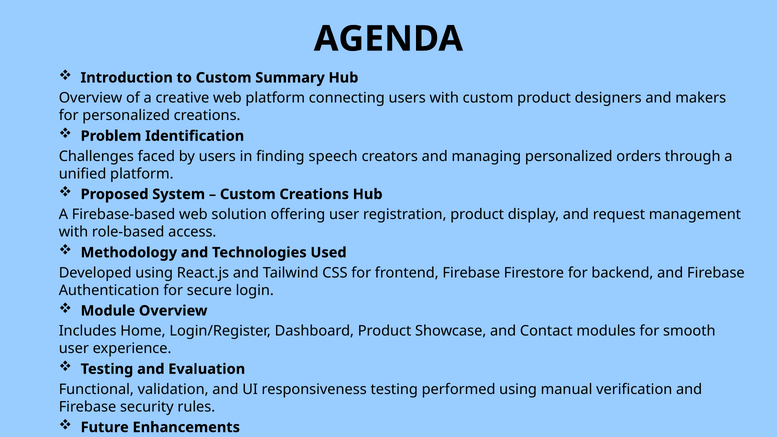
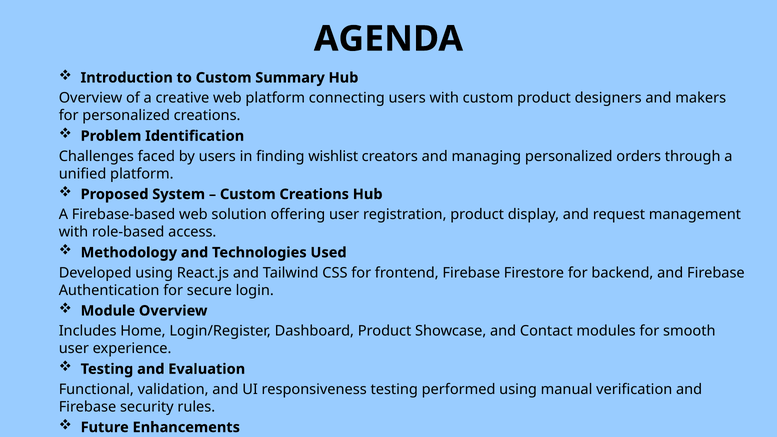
speech: speech -> wishlist (333, 156)
